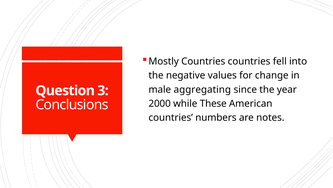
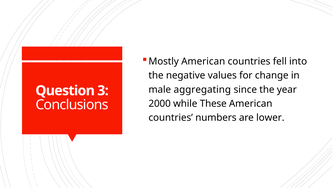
Mostly Countries: Countries -> American (203, 61)
notes: notes -> lower (270, 117)
